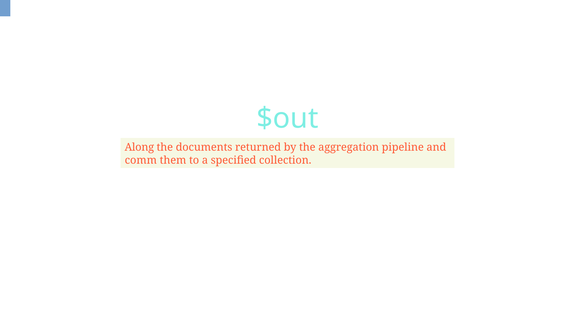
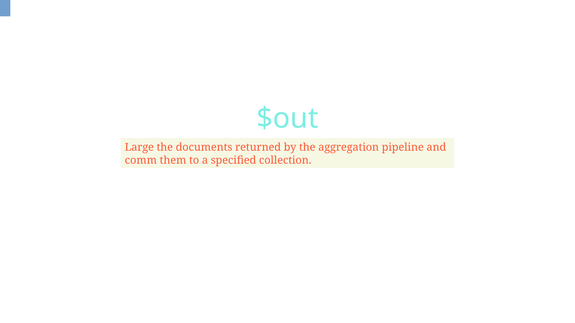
Along: Along -> Large (139, 147)
